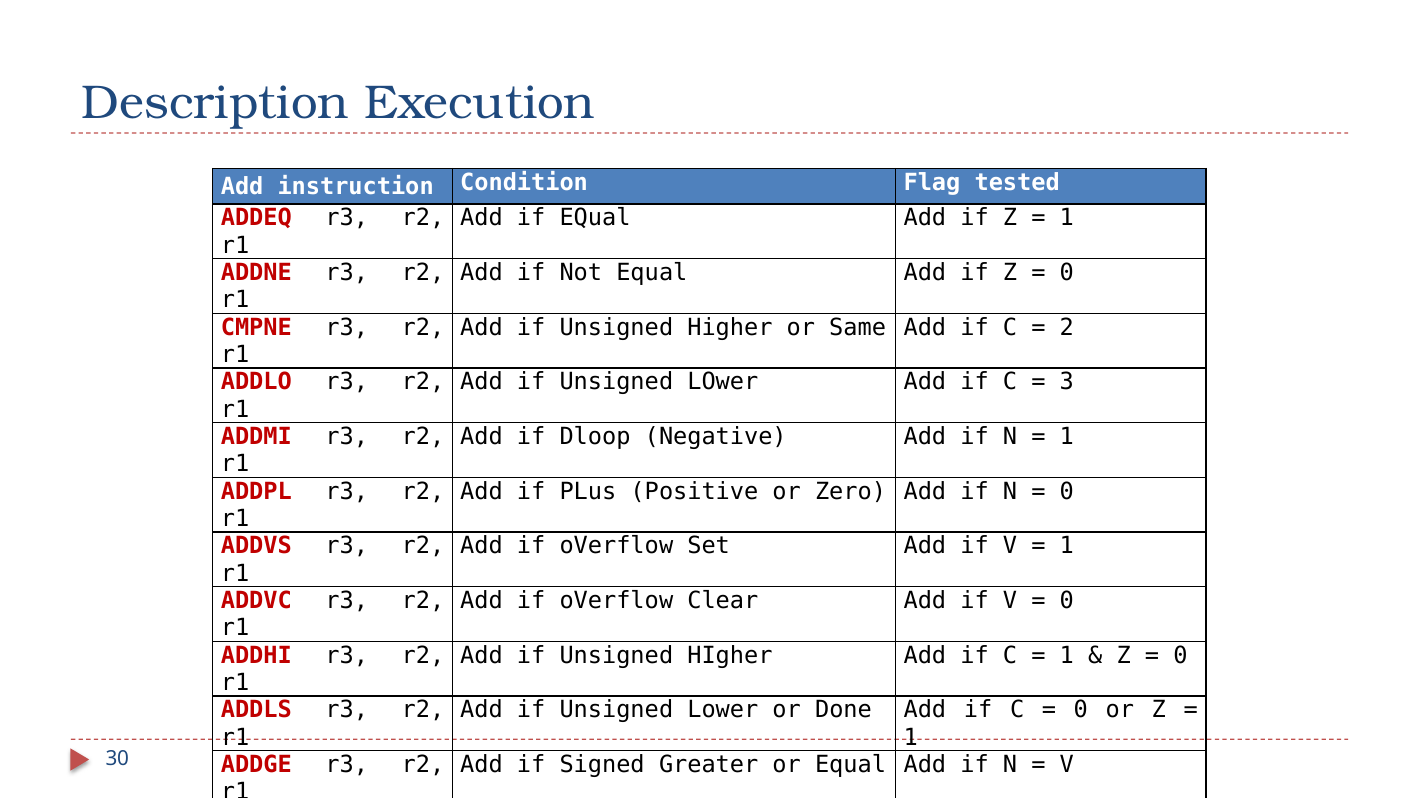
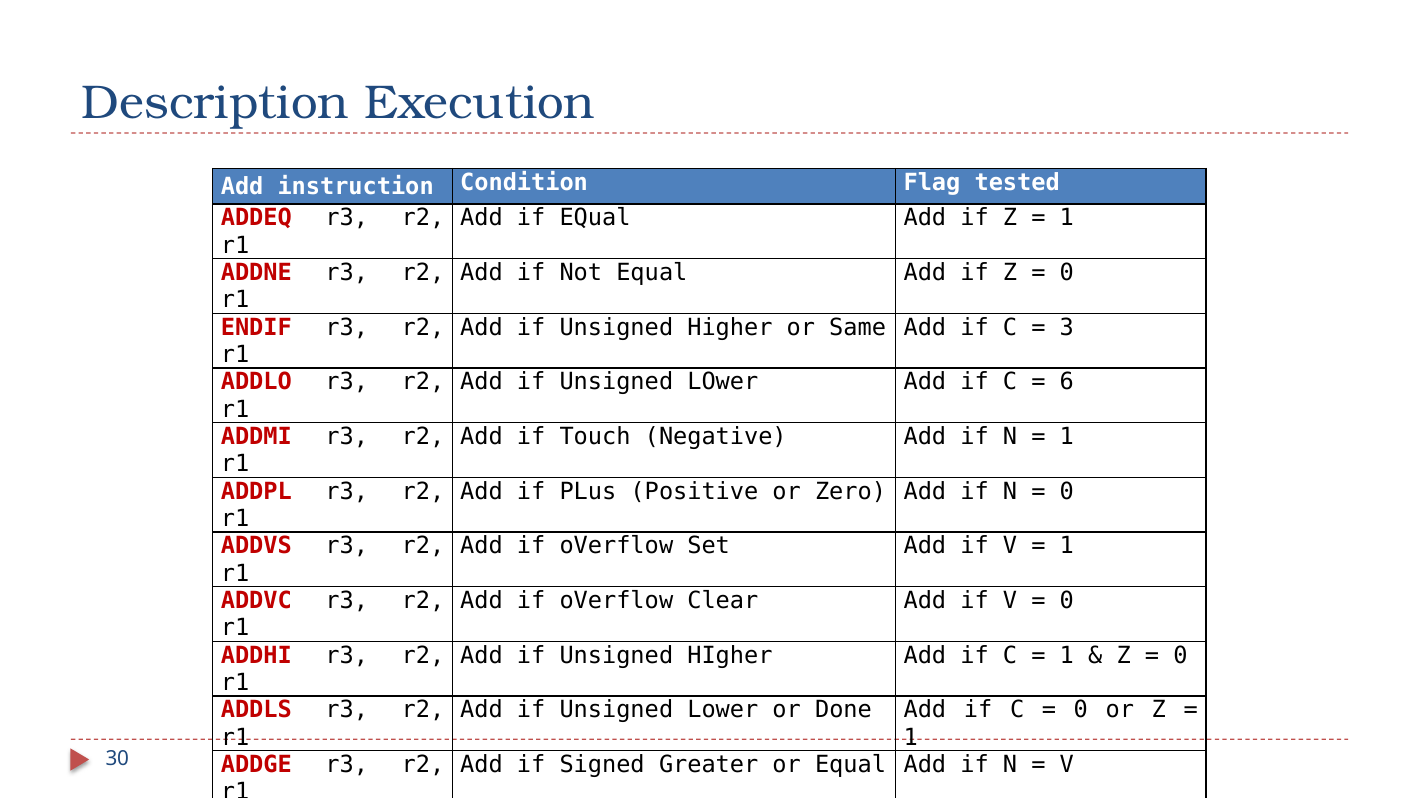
CMPNE: CMPNE -> ENDIF (256, 327)
2: 2 -> 3 (1067, 327)
3: 3 -> 6 (1067, 382)
Dloop: Dloop -> Touch (595, 437)
